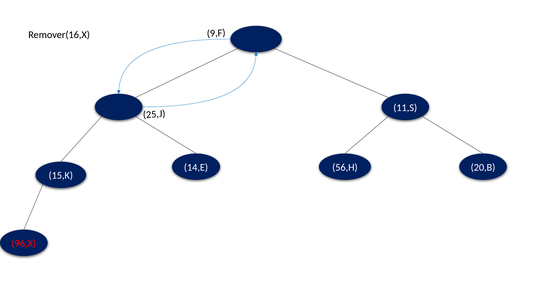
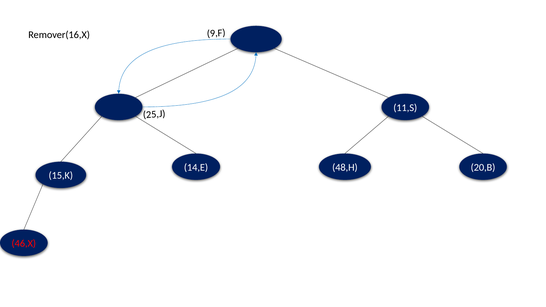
56,H: 56,H -> 48,H (345, 167)
96,X: 96,X -> 46,X (24, 244)
